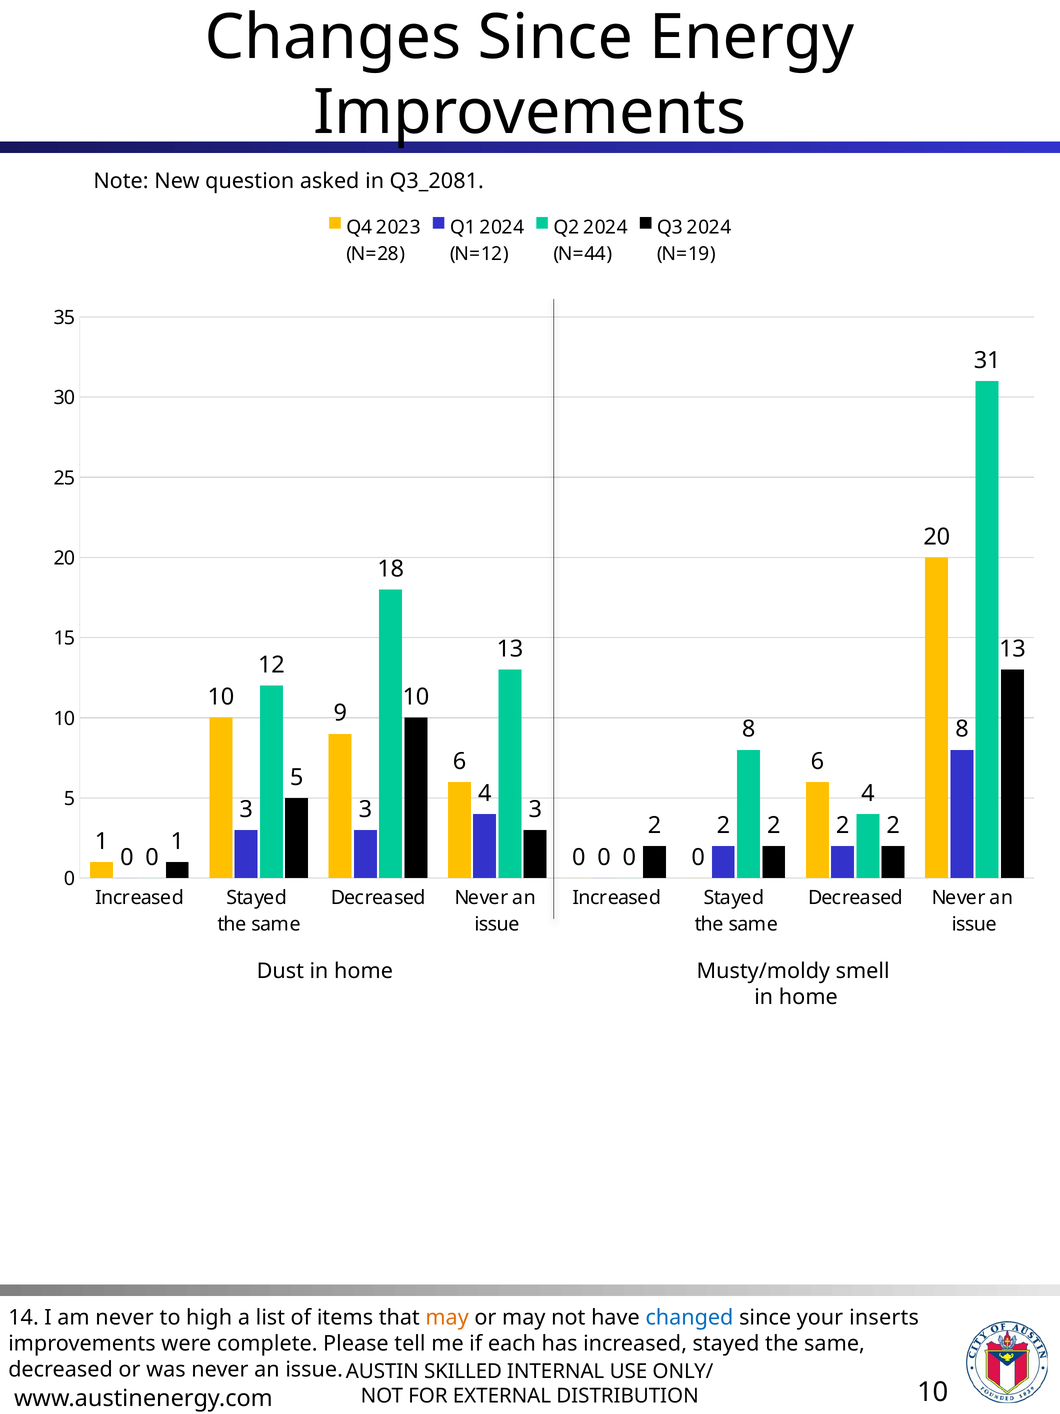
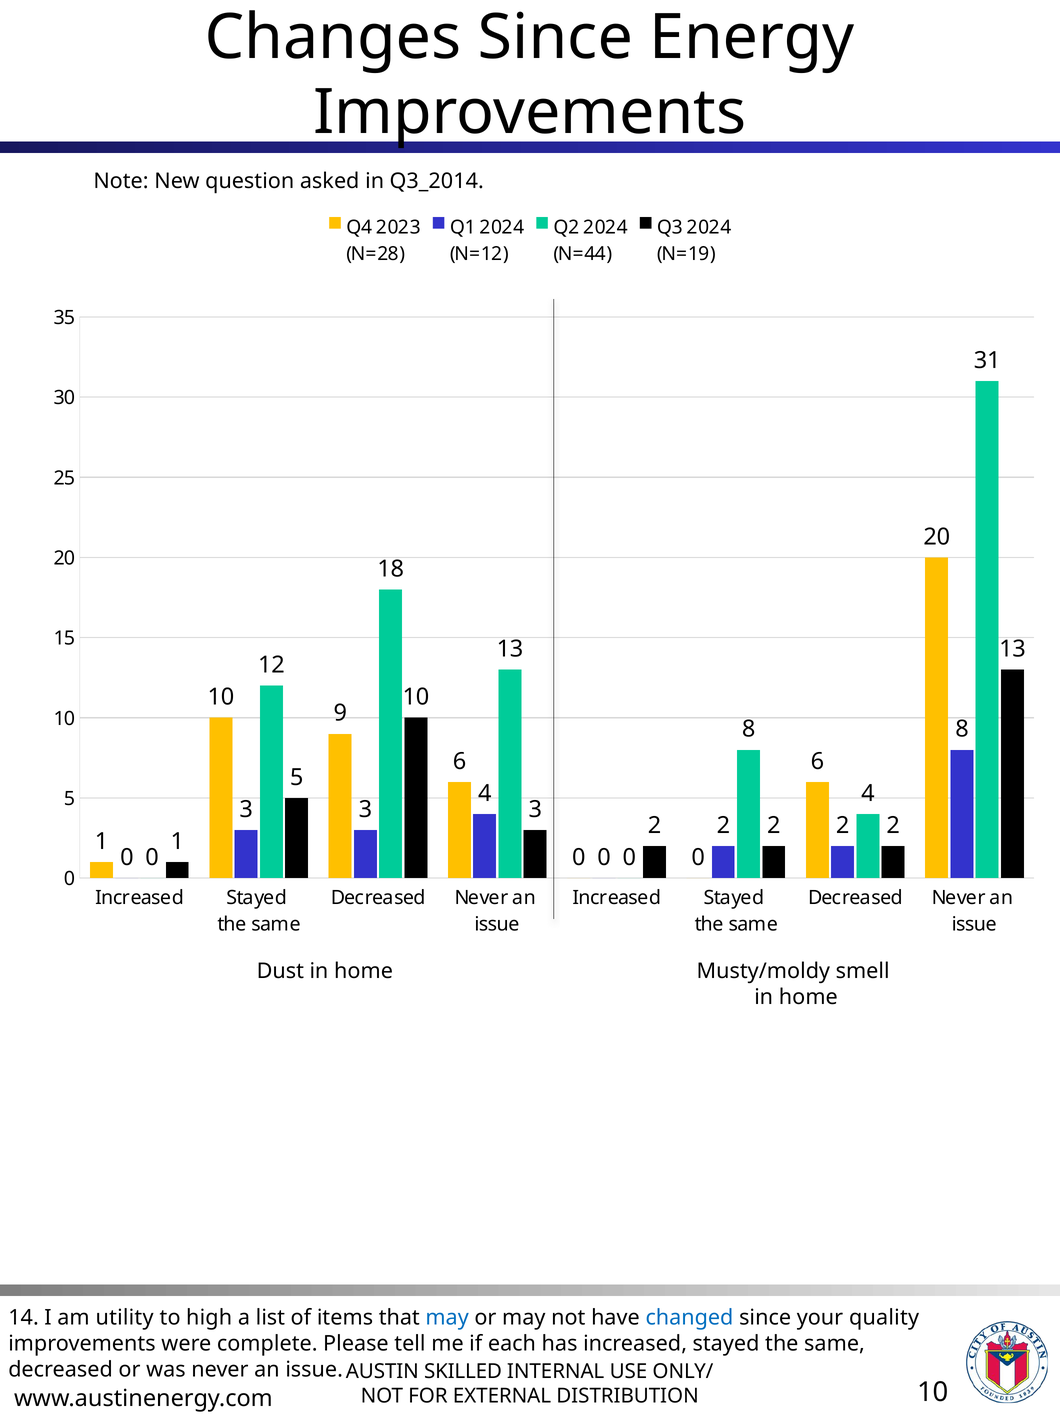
Q3_2081: Q3_2081 -> Q3_2014 (437, 181)
am never: never -> utility (125, 1317)
may colour: orange -> blue (447, 1317)
inserts: inserts -> quality (884, 1317)
